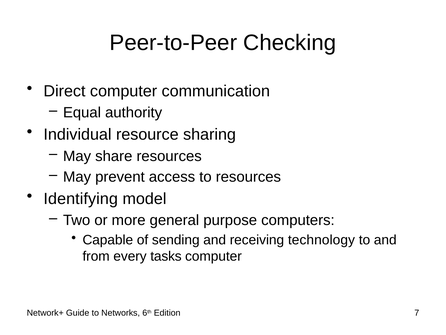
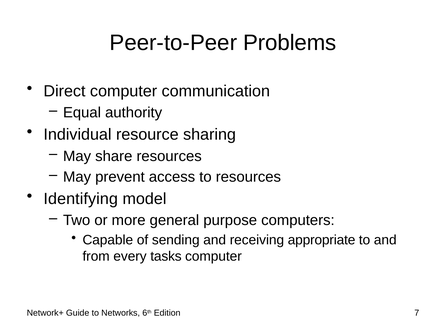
Checking: Checking -> Problems (290, 43)
technology: technology -> appropriate (322, 240)
